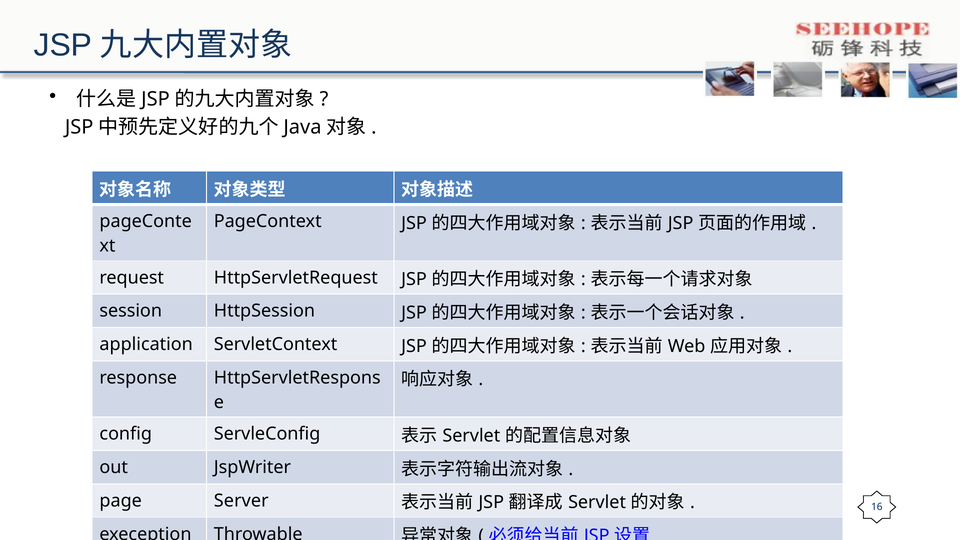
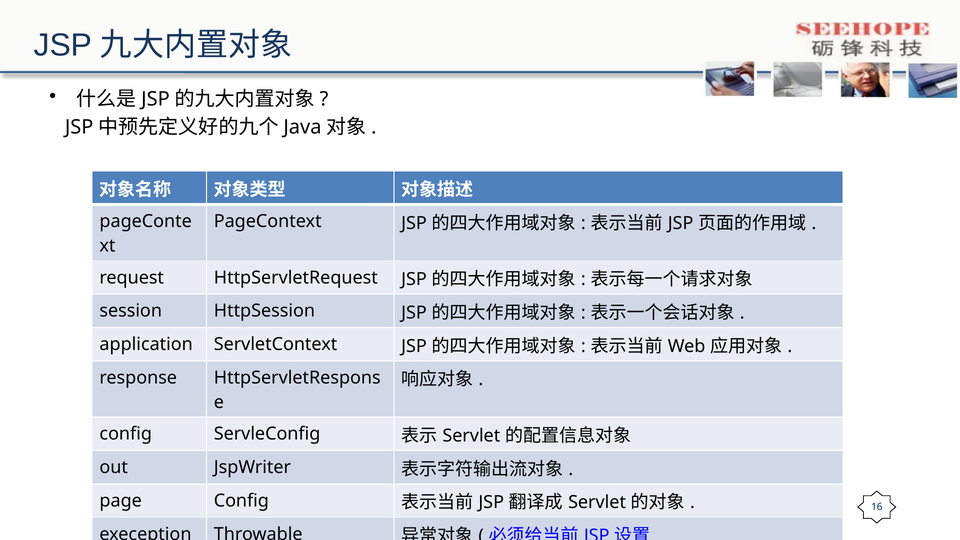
page Server: Server -> Config (241, 501)
